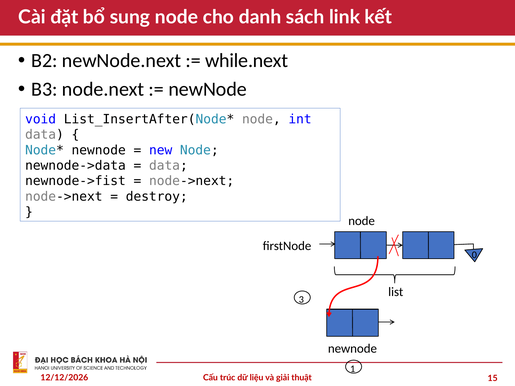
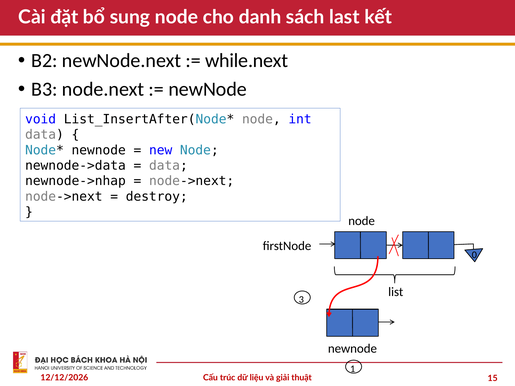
link: link -> last (344, 17)
newnode->fist: newnode->fist -> newnode->nhap (75, 181)
